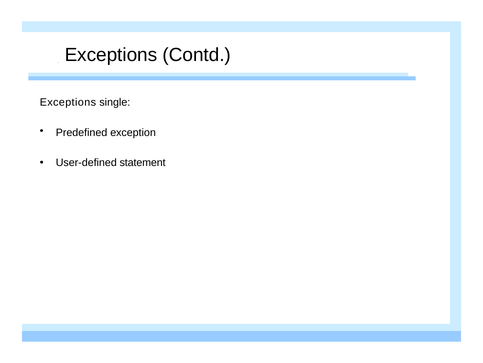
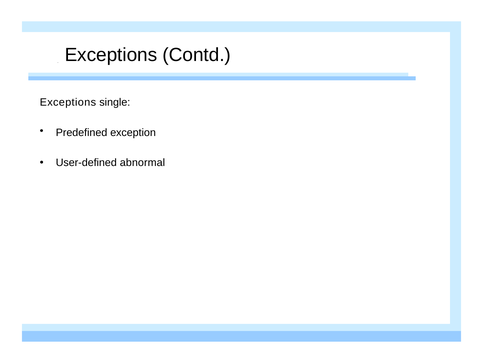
statement: statement -> abnormal (142, 162)
